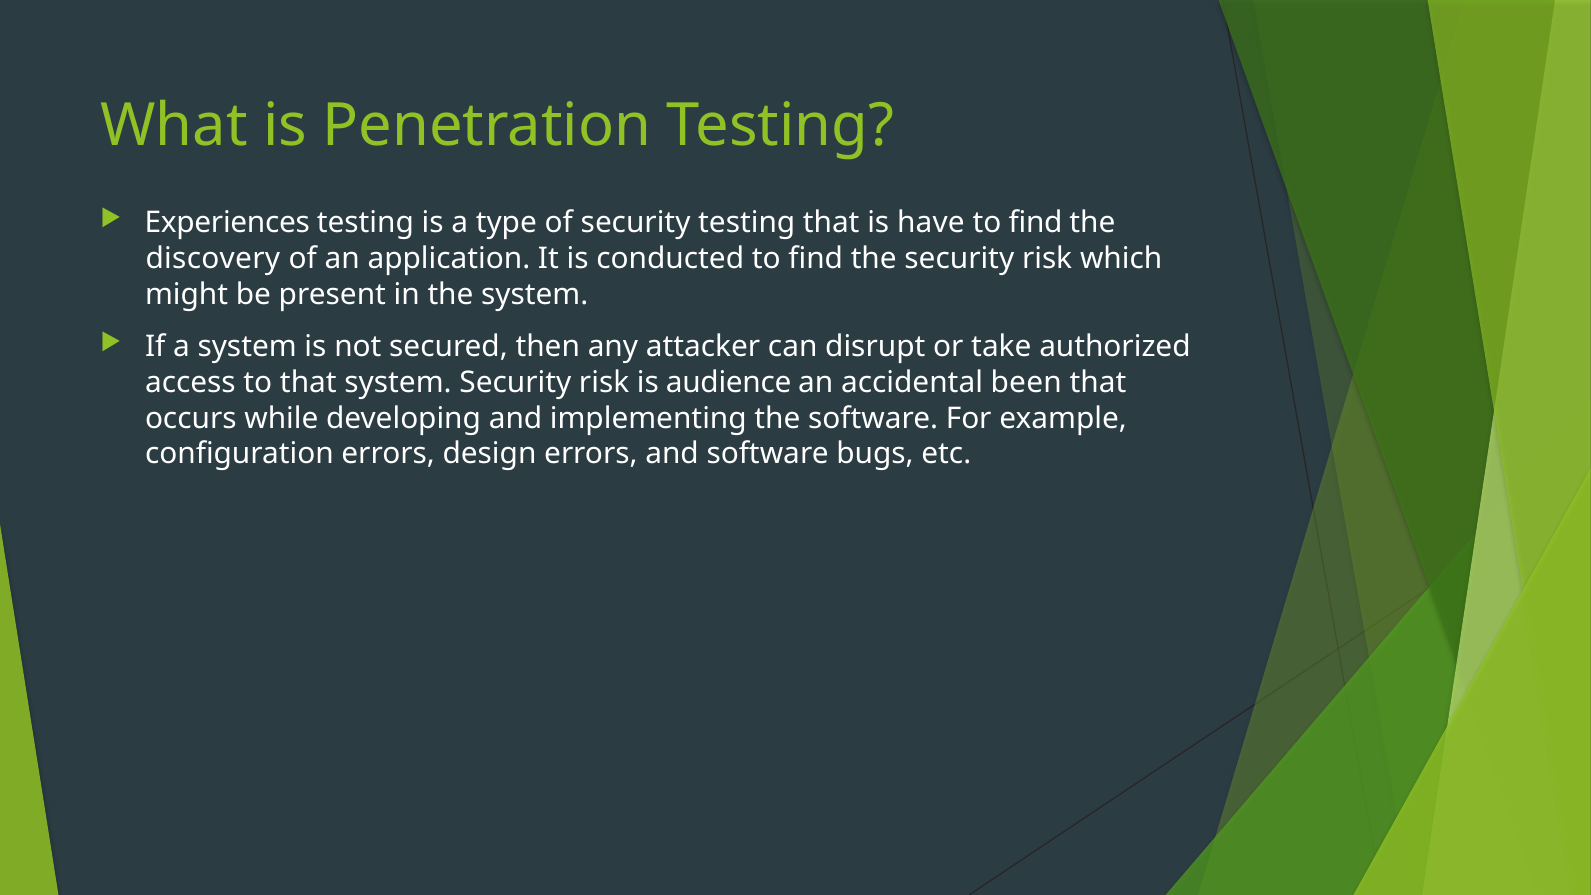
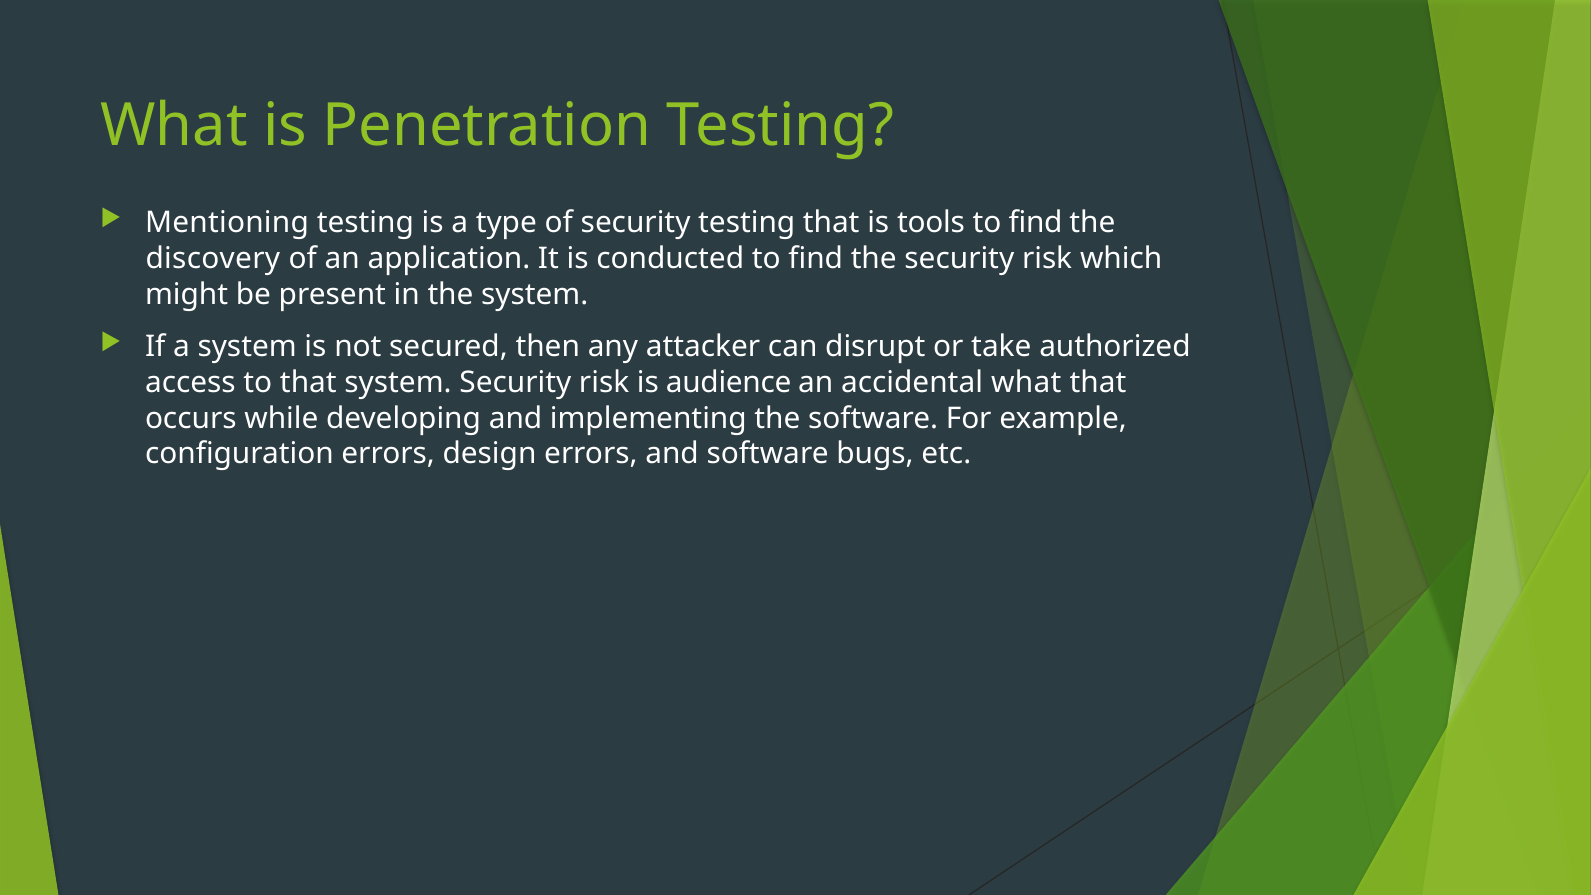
Experiences: Experiences -> Mentioning (227, 223)
have: have -> tools (931, 223)
accidental been: been -> what (1026, 382)
